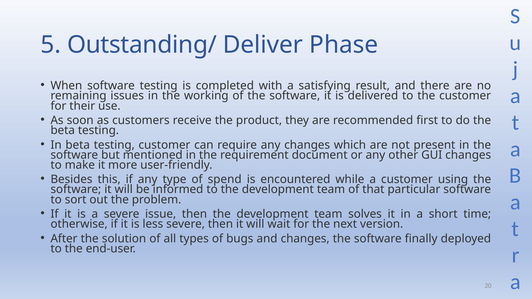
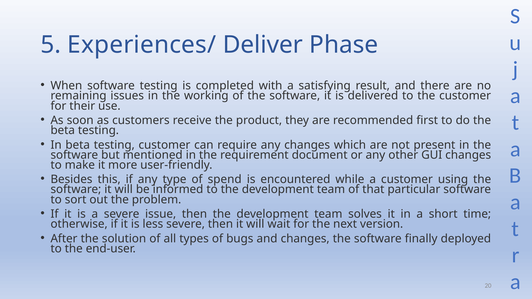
Outstanding/: Outstanding/ -> Experiences/ (142, 45)
